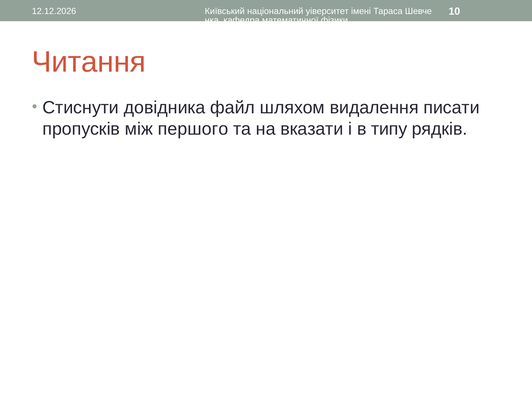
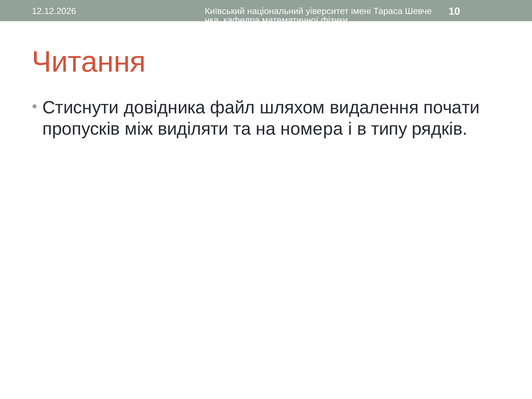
писати: писати -> почати (452, 108)
першого: першого -> виділяти (193, 129)
вказати: вказати -> номера (312, 129)
